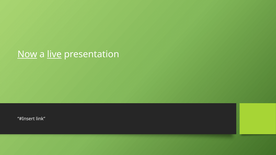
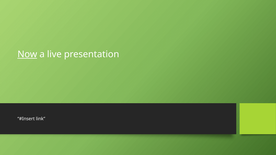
live underline: present -> none (54, 54)
